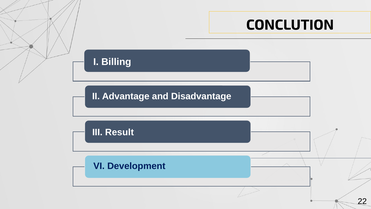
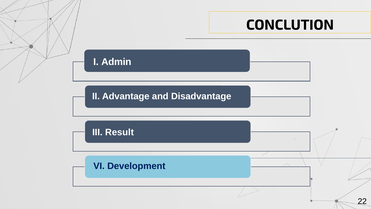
Billing: Billing -> Admin (116, 62)
